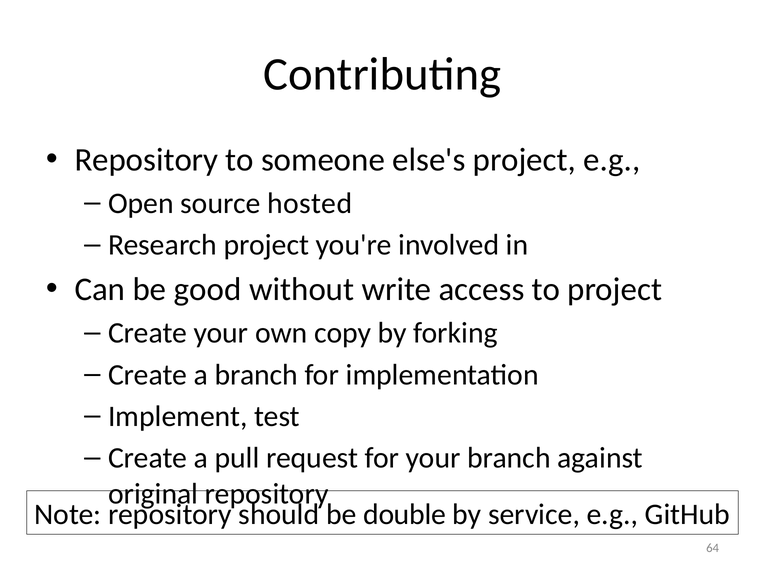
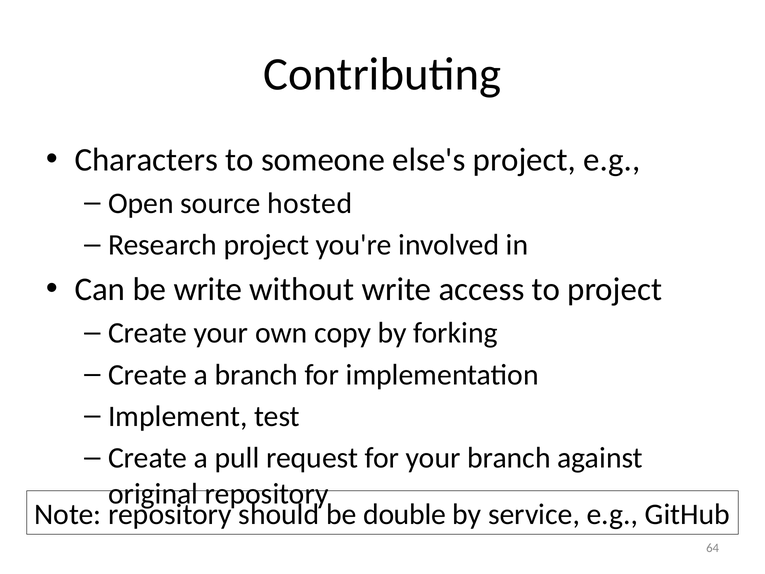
Repository: Repository -> Characters (146, 160)
be good: good -> write (208, 289)
